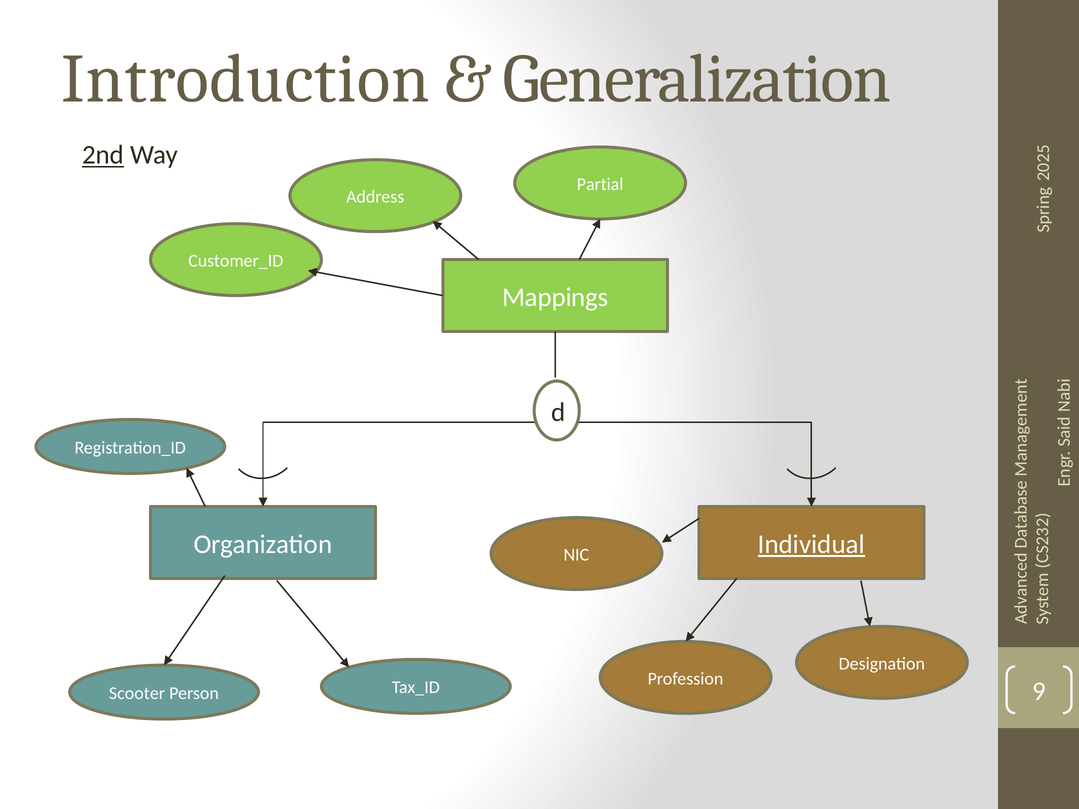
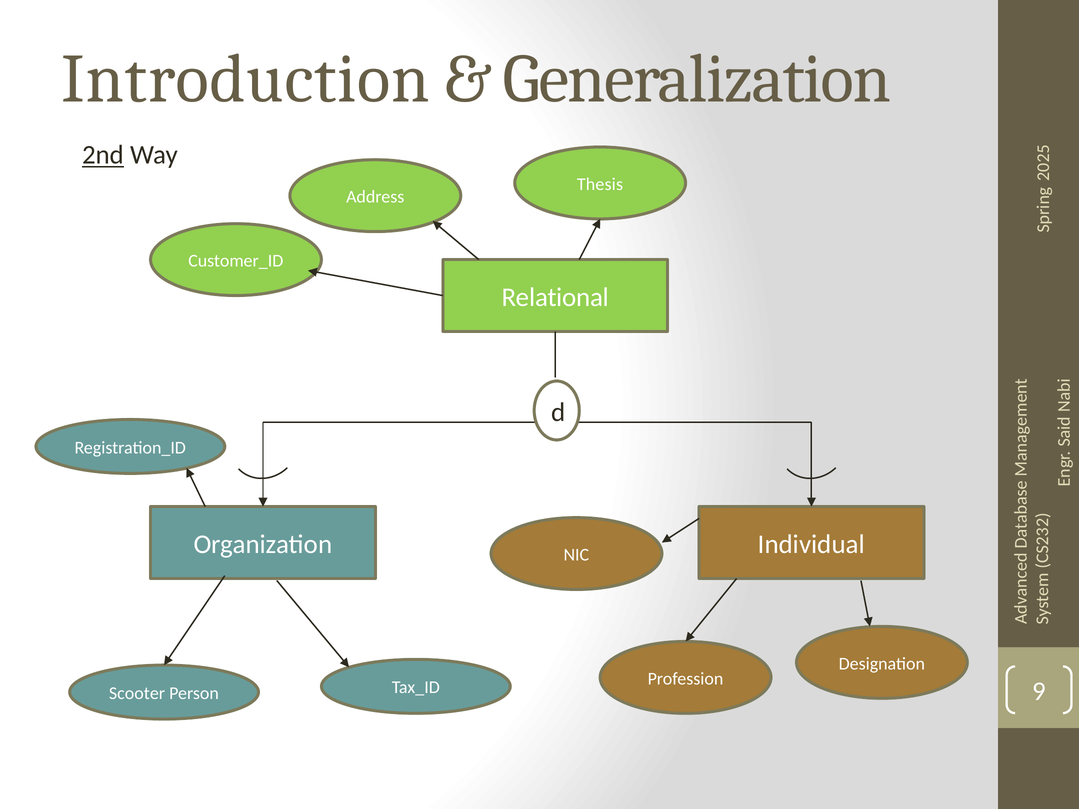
Partial: Partial -> Thesis (600, 184)
Mappings: Mappings -> Relational (555, 298)
Individual underline: present -> none (811, 545)
